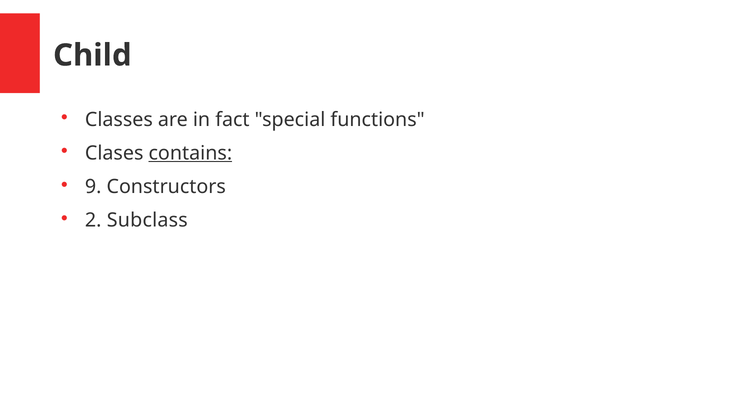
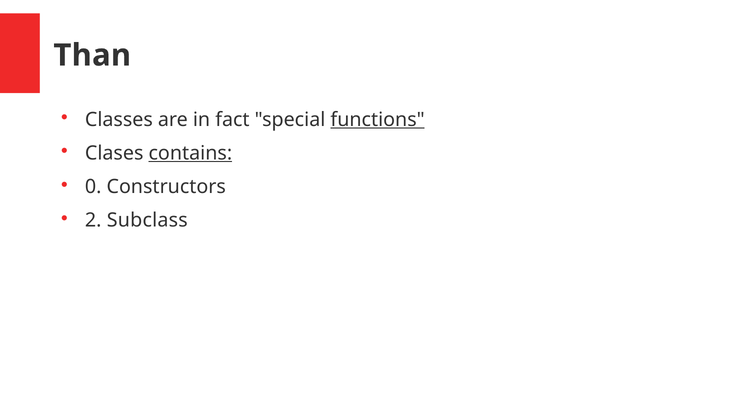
Child: Child -> Than (92, 55)
functions underline: none -> present (378, 119)
9: 9 -> 0 (93, 187)
